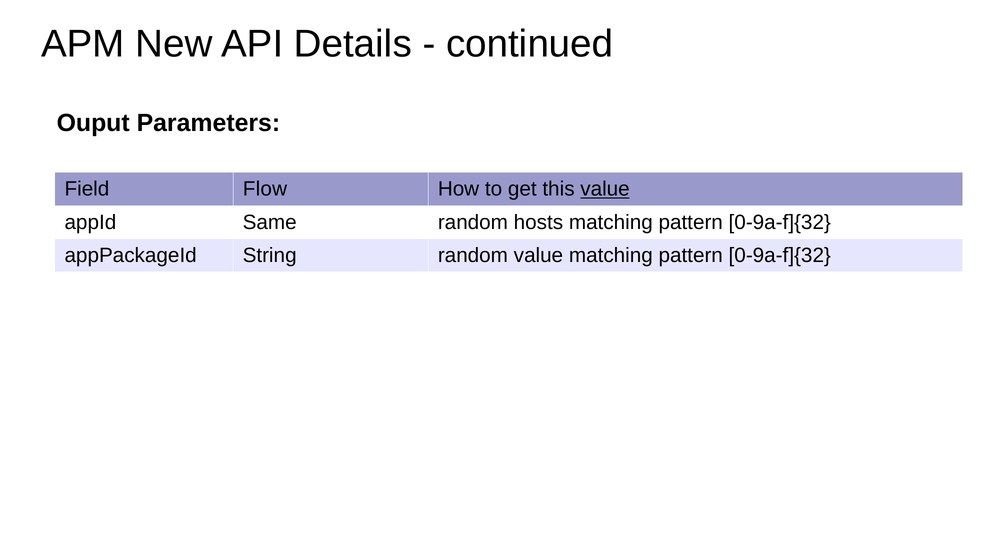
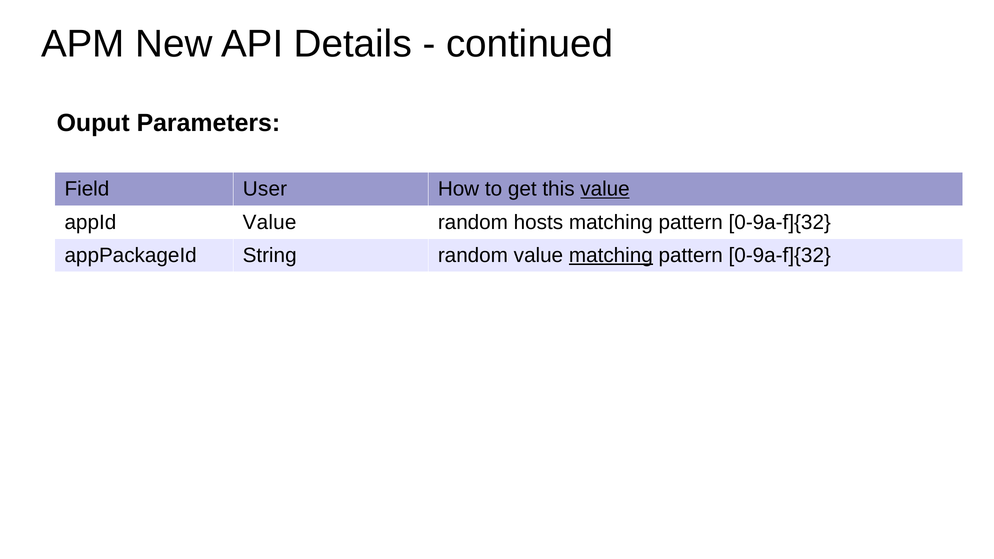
Flow: Flow -> User (265, 189)
appId Same: Same -> Value (270, 222)
matching underline: none -> present (611, 255)
